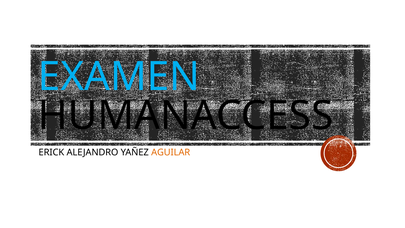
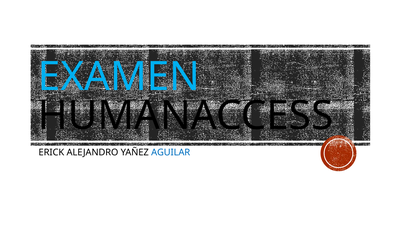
AGUILAR colour: orange -> blue (171, 152)
